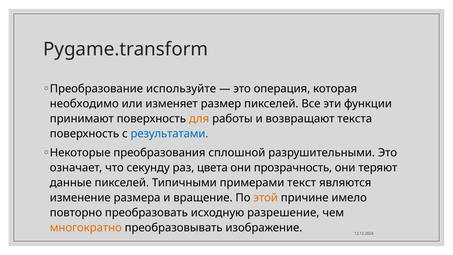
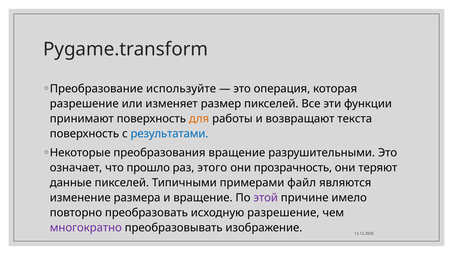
необходимо: необходимо -> разрешение (84, 104)
преобразования сплошной: сплошной -> вращение (237, 153)
секунду: секунду -> прошло (148, 168)
цвета: цвета -> этого (212, 168)
текст: текст -> файл (302, 183)
этой colour: orange -> purple (266, 198)
многократно colour: orange -> purple (86, 228)
